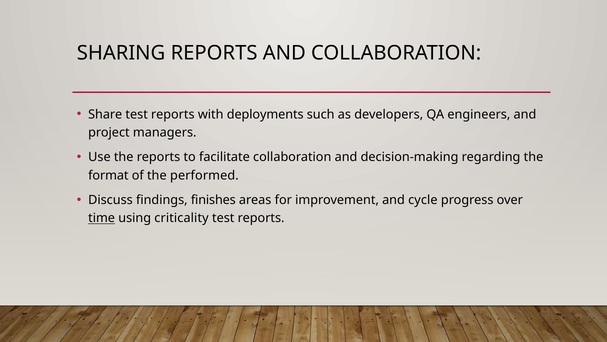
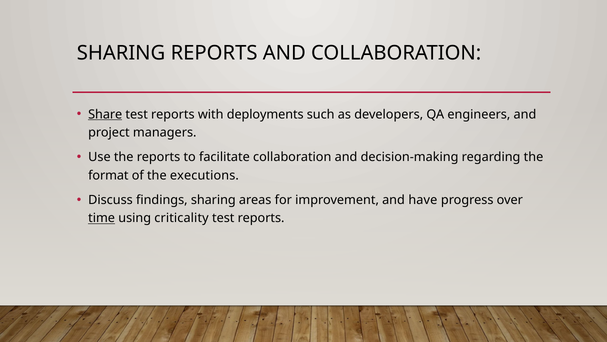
Share underline: none -> present (105, 114)
performed: performed -> executions (204, 175)
findings finishes: finishes -> sharing (213, 200)
cycle: cycle -> have (423, 200)
